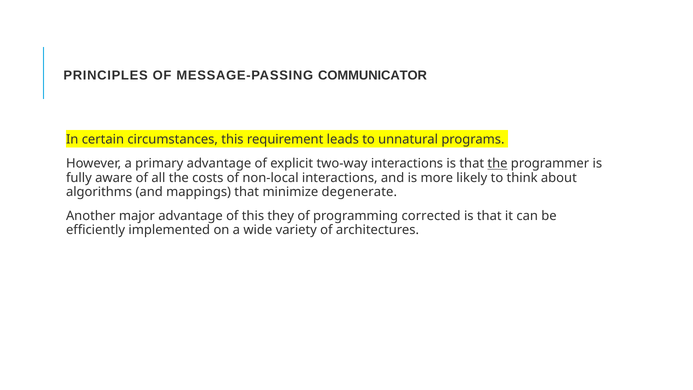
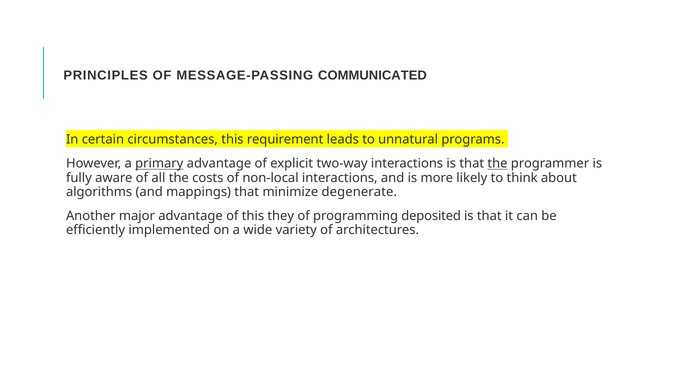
COMMUNICATOR: COMMUNICATOR -> COMMUNICATED (372, 75)
primary underline: none -> present (159, 164)
corrected: corrected -> deposited (431, 216)
